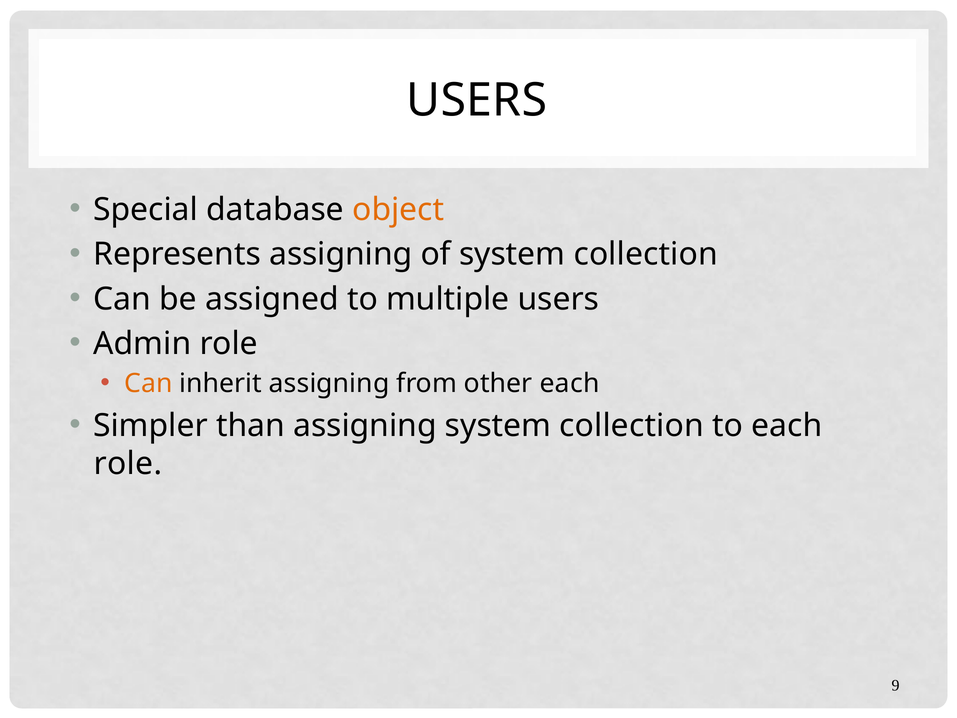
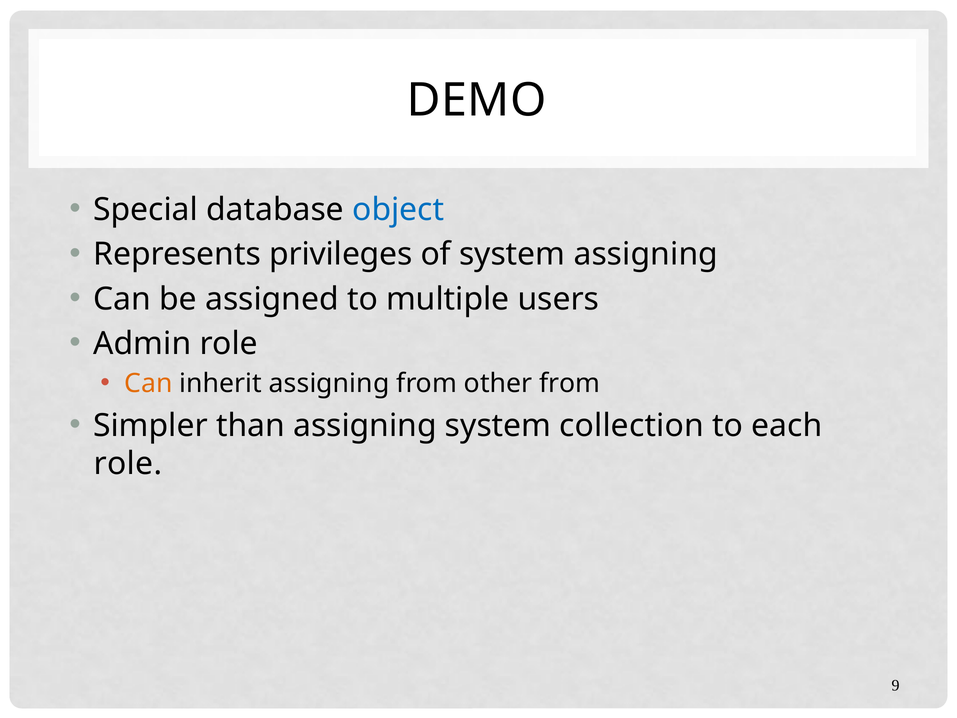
USERS: USERS -> DEMO (477, 100)
object colour: orange -> blue (398, 210)
Represents assigning: assigning -> privileges (341, 254)
of system collection: collection -> assigning (646, 254)
other each: each -> from (570, 384)
